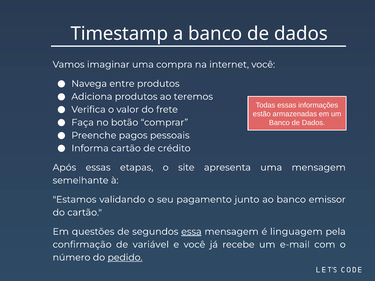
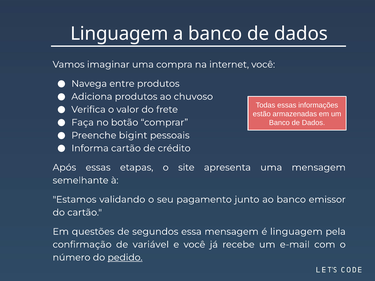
Timestamp: Timestamp -> Linguagem (119, 34)
teremos: teremos -> chuvoso (193, 97)
pagos: pagos -> bigint (133, 135)
essa underline: present -> none (191, 232)
